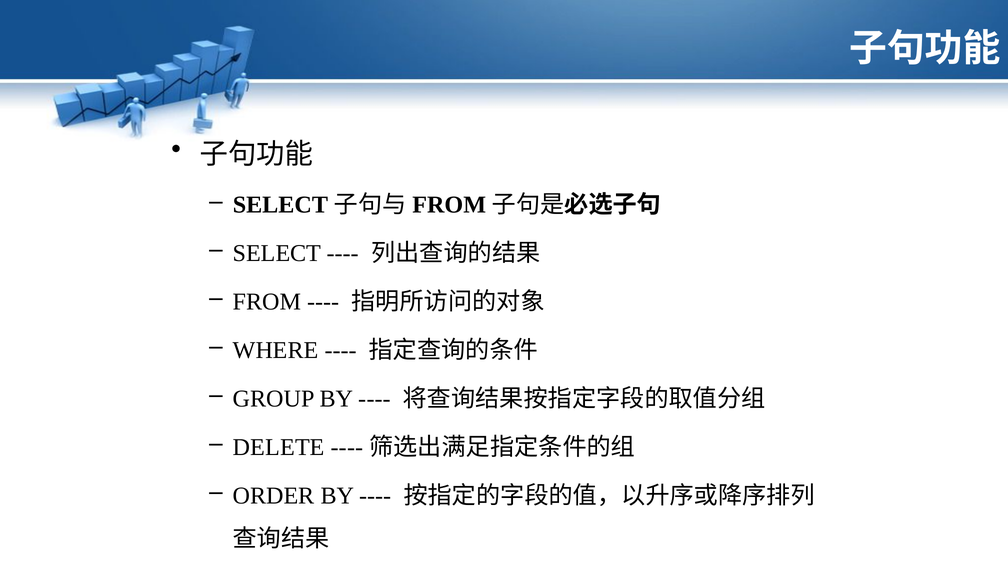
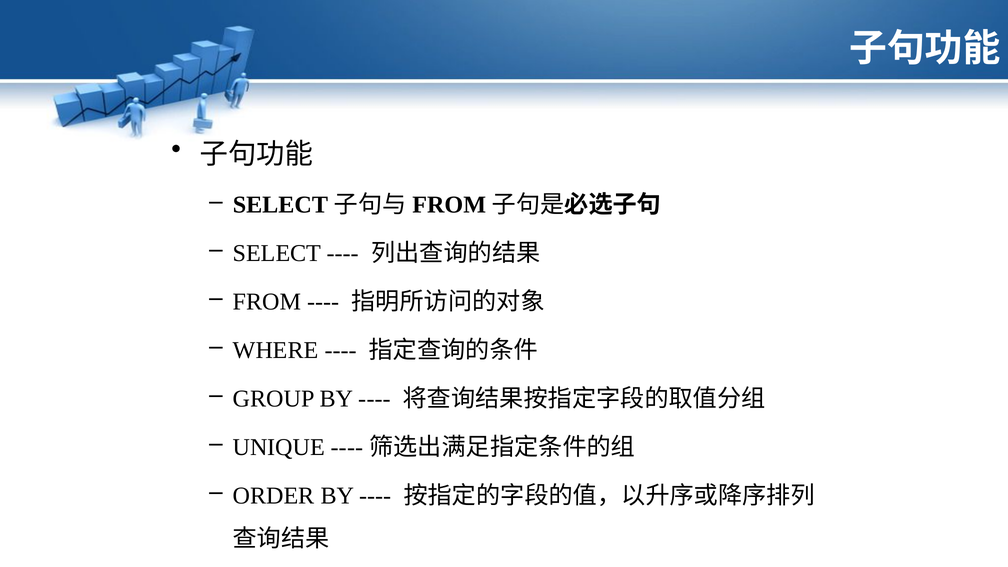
DELETE: DELETE -> UNIQUE (279, 447)
